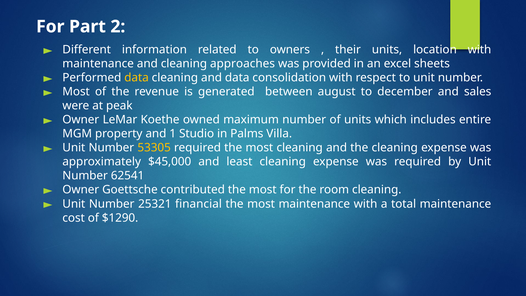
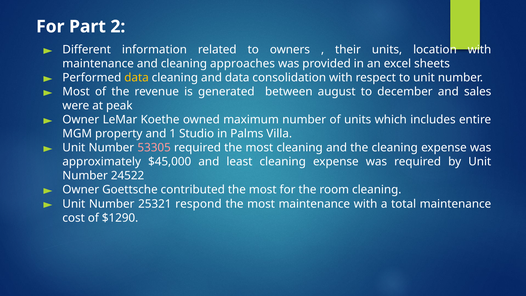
53305 colour: yellow -> pink (154, 148)
62541: 62541 -> 24522 (128, 176)
financial: financial -> respond (198, 204)
